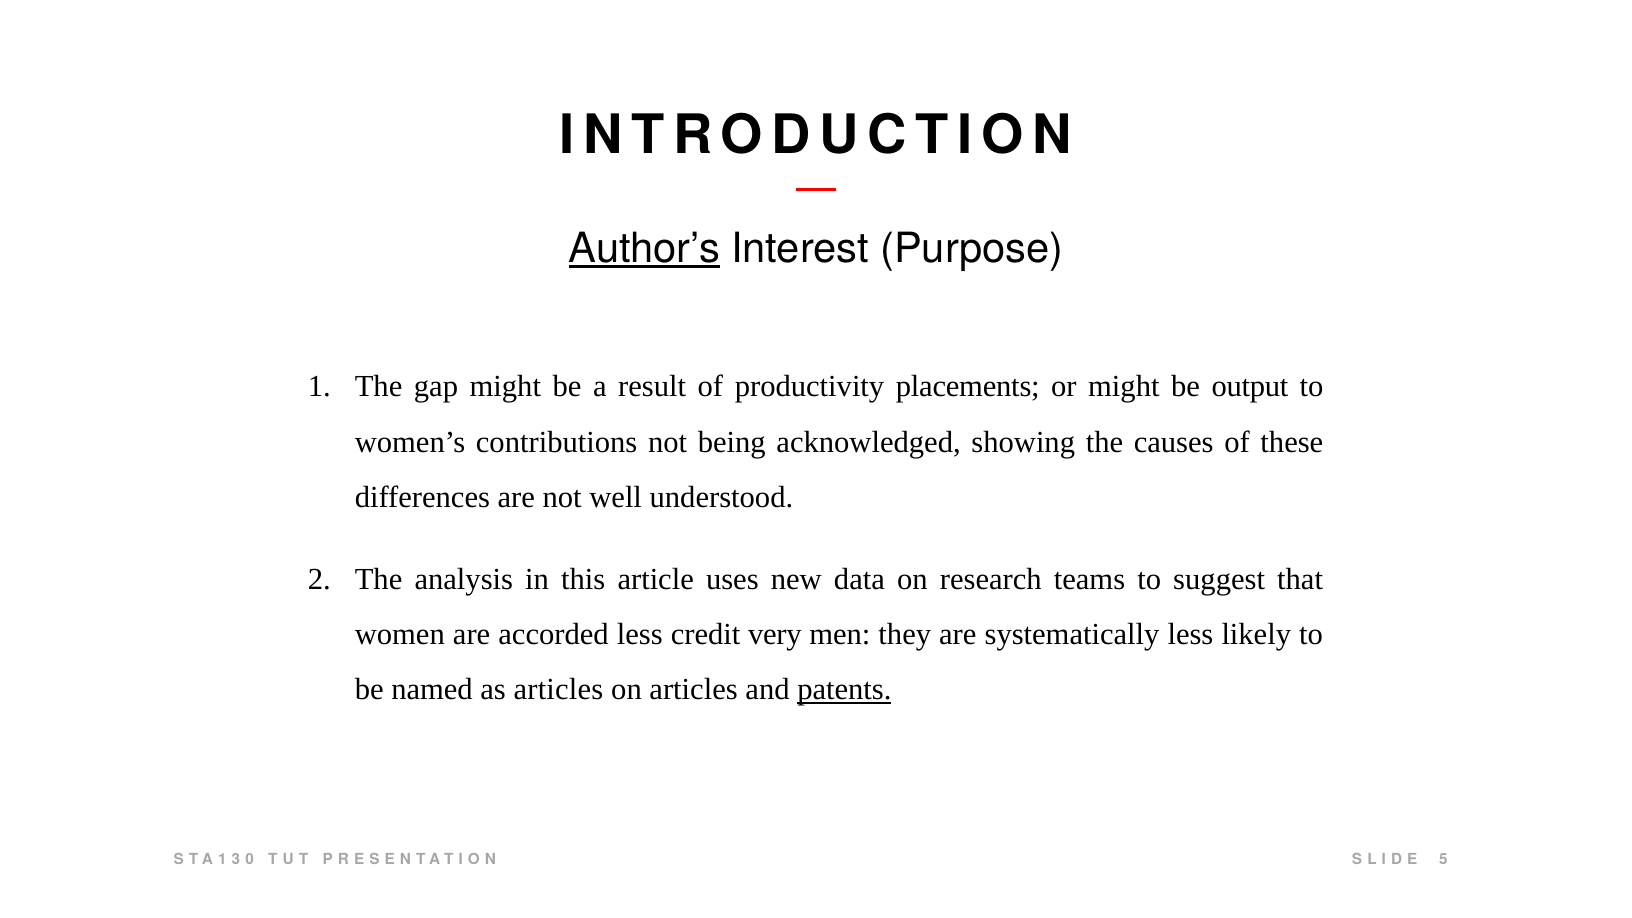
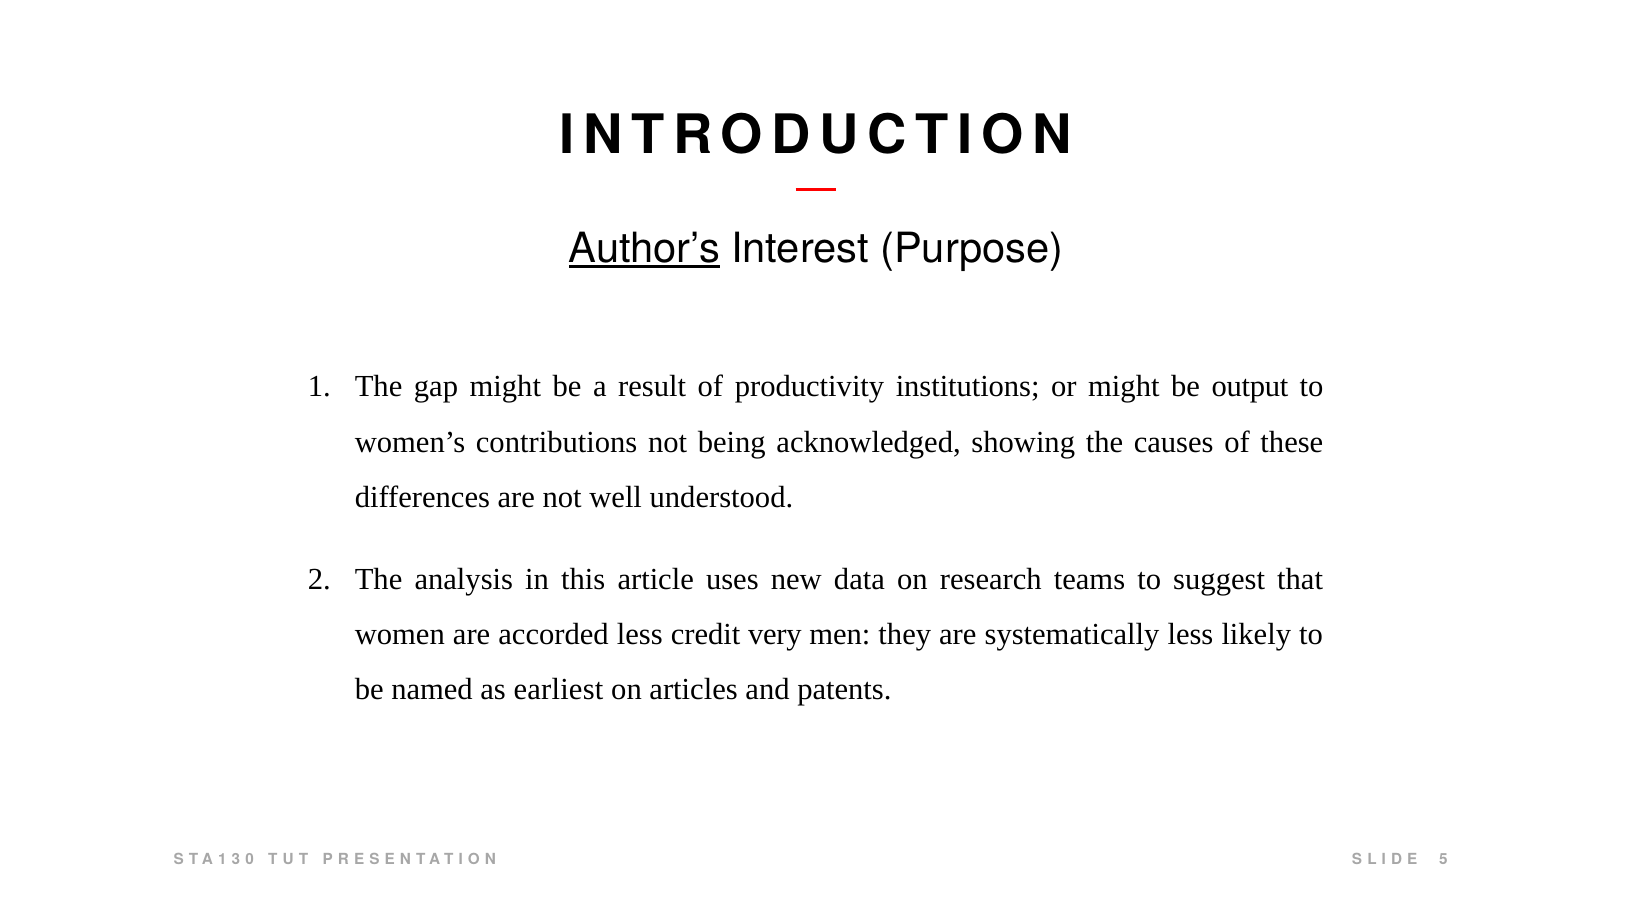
placements: placements -> institutions (968, 387)
as articles: articles -> earliest (558, 689)
patents underline: present -> none (844, 689)
